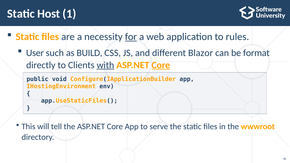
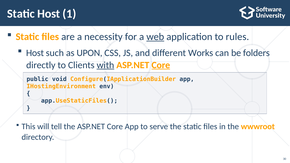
for underline: present -> none (131, 37)
web underline: none -> present (155, 37)
User: User -> Host (35, 53)
BUILD: BUILD -> UPON (89, 53)
Blazor: Blazor -> Works (201, 53)
format: format -> folders (256, 53)
